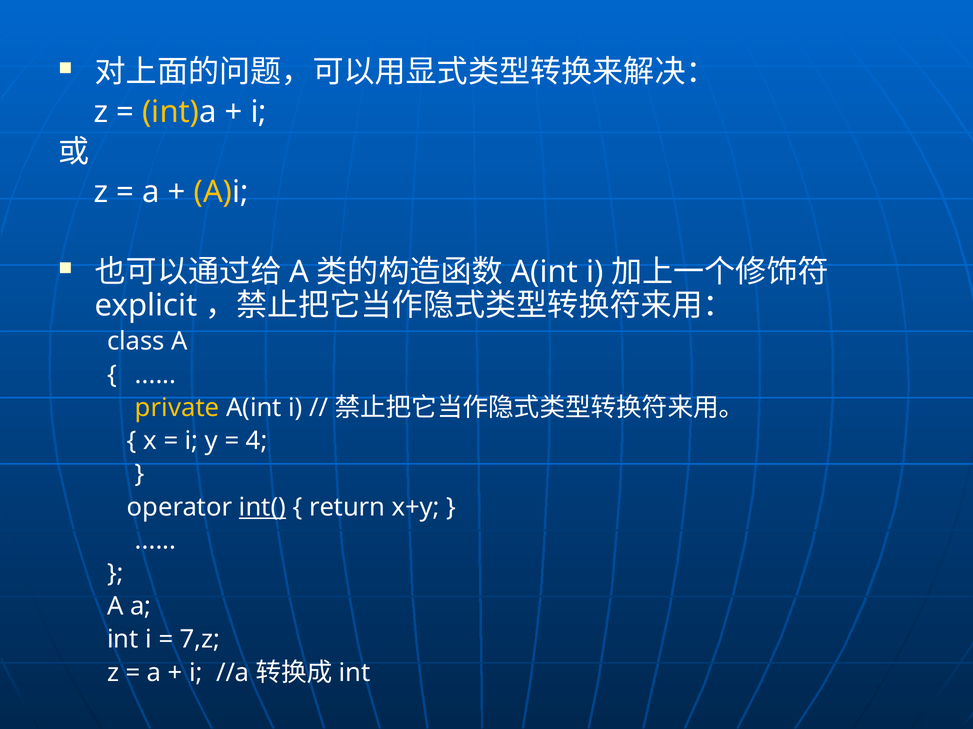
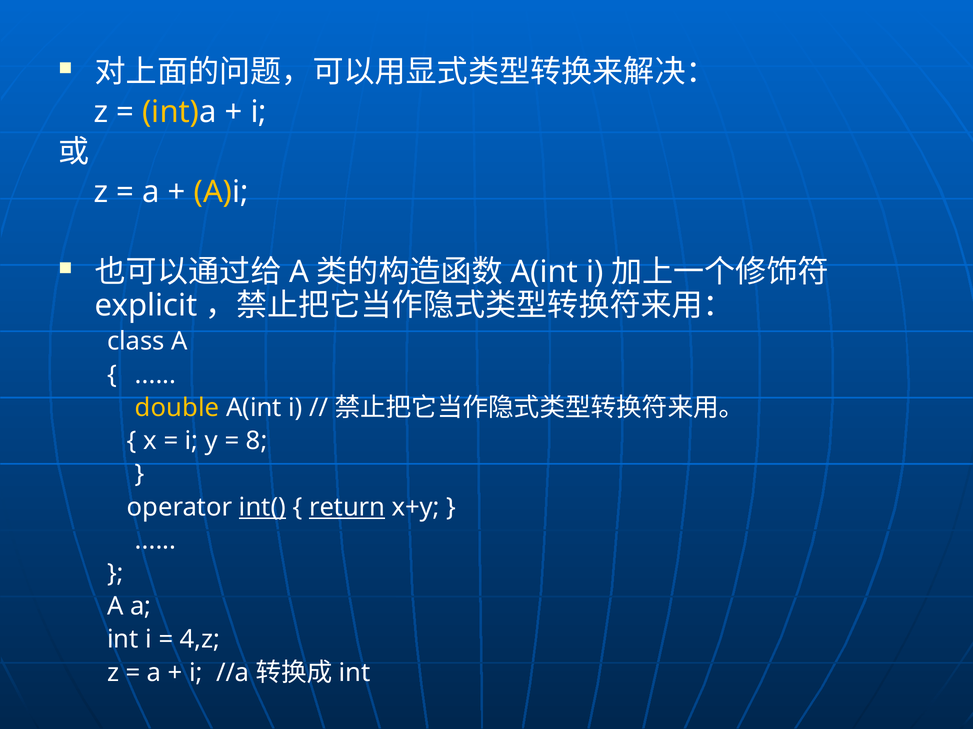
private: private -> double (177, 408)
4: 4 -> 8 (257, 441)
return underline: none -> present (347, 508)
7,z: 7,z -> 4,z (200, 640)
